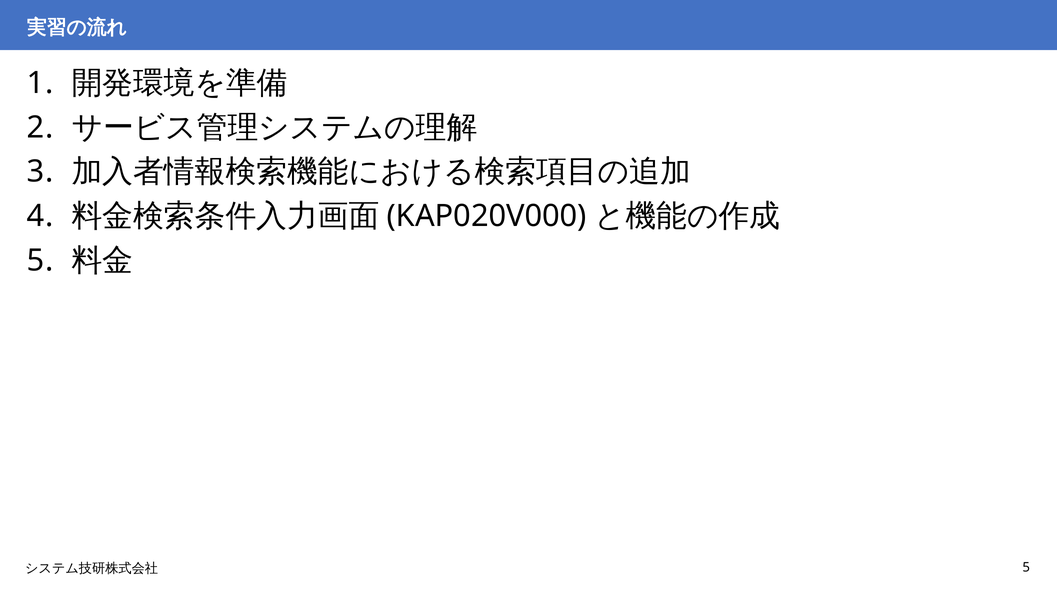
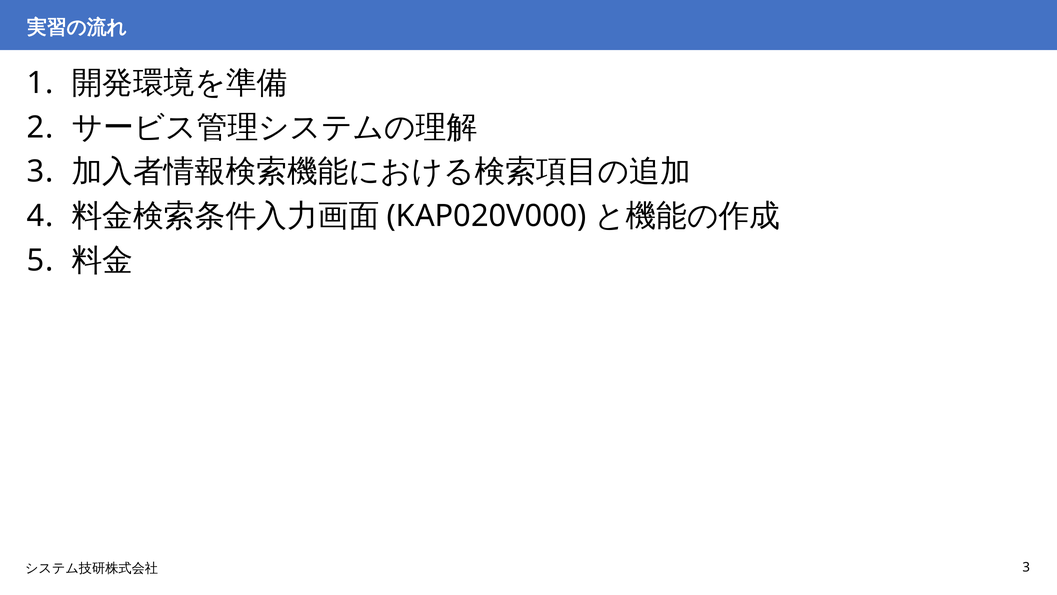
5: 5 -> 3 (1026, 567)
